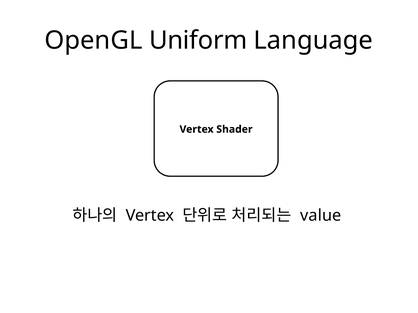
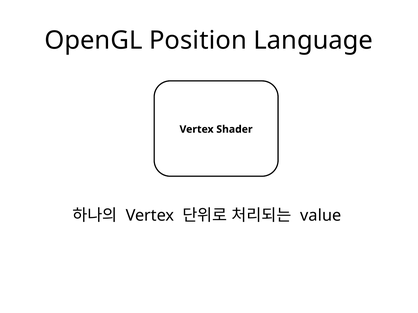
Uniform: Uniform -> Position (198, 40)
